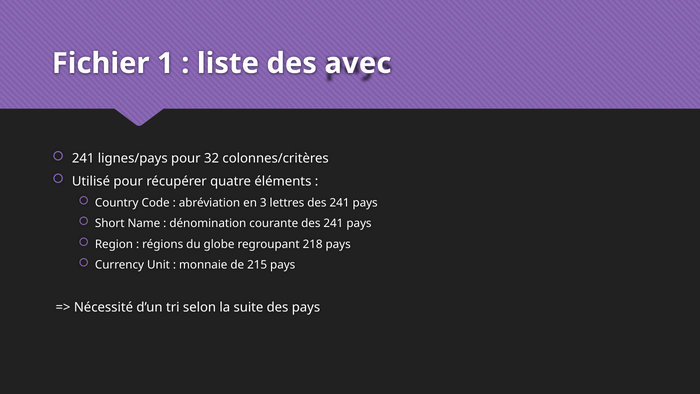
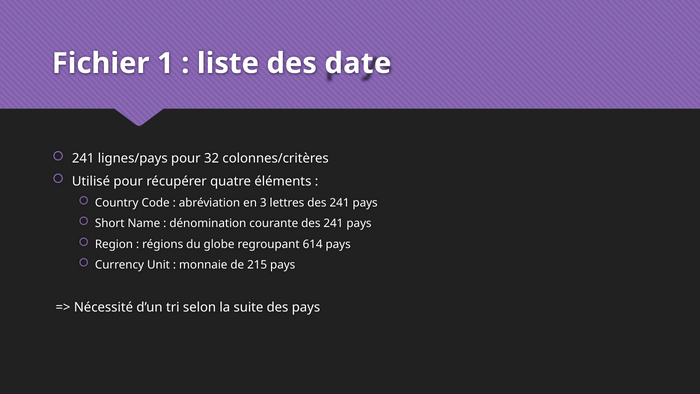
avec: avec -> date (358, 63)
218: 218 -> 614 (313, 244)
